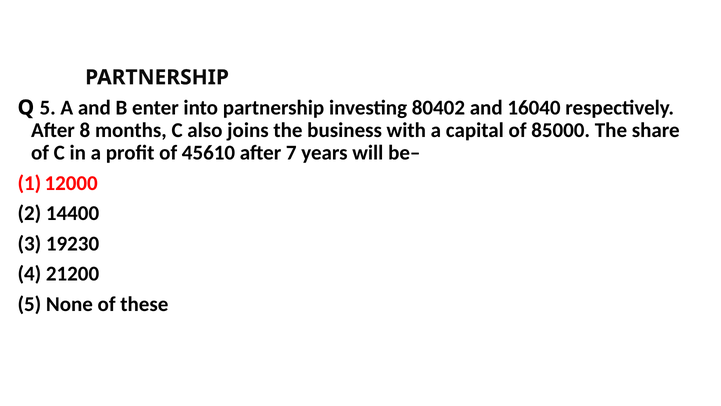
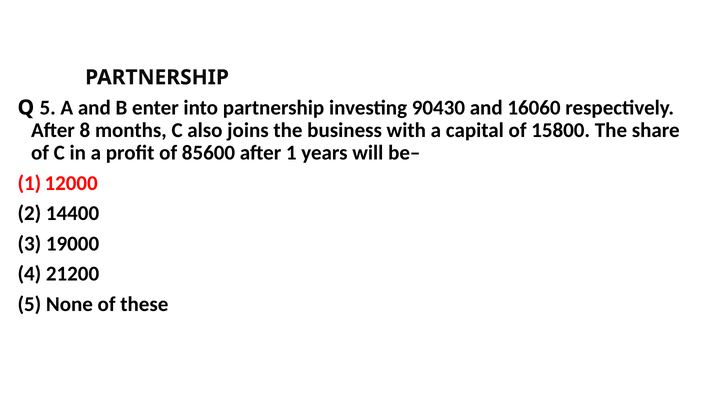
80402: 80402 -> 90430 (438, 107)
16040: 16040 -> 16060 (534, 107)
85000: 85000 -> 15800 (561, 130)
45610: 45610 -> 85600 (208, 153)
7: 7 -> 1 (291, 153)
19230: 19230 -> 19000 (73, 243)
